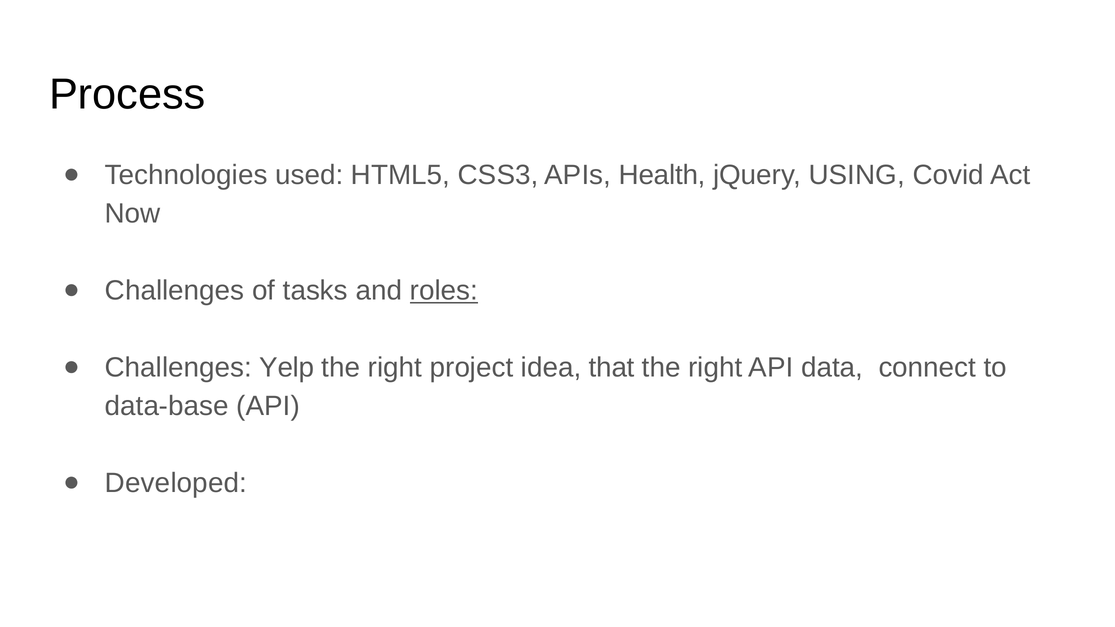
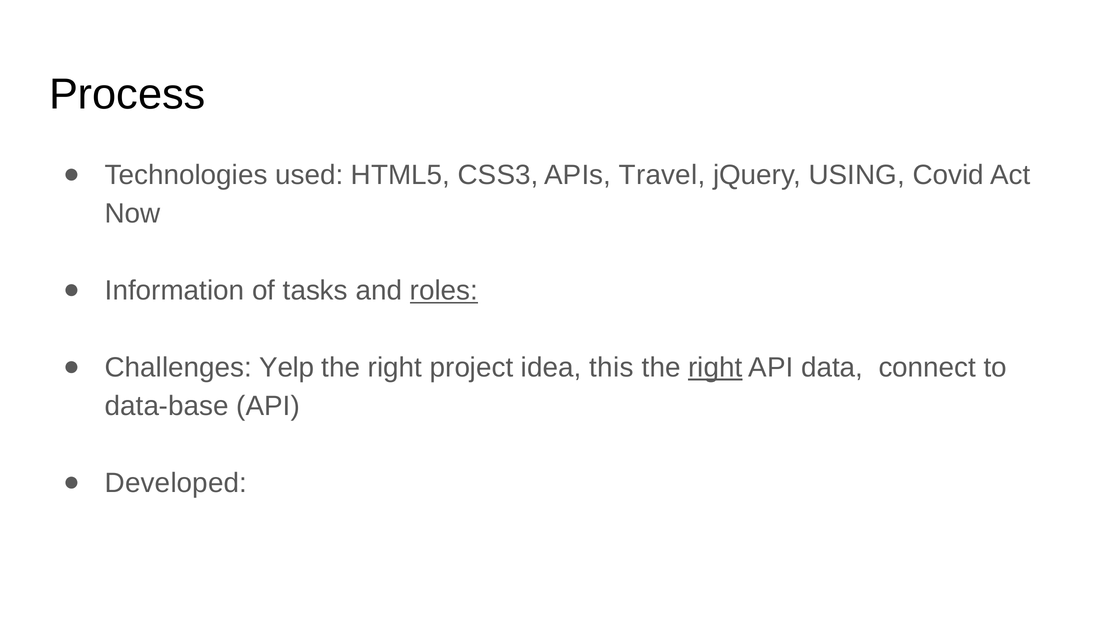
Health: Health -> Travel (662, 175)
Challenges: Challenges -> Information (175, 291)
that: that -> this (611, 368)
right underline: none -> present (715, 368)
